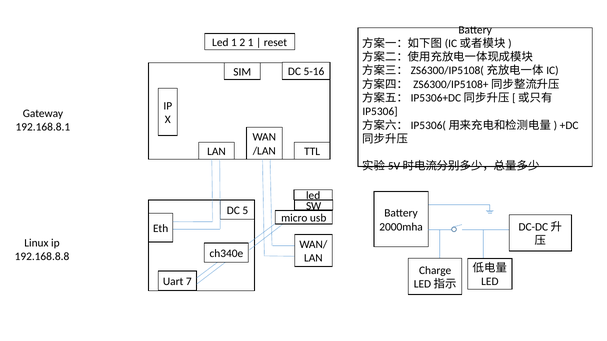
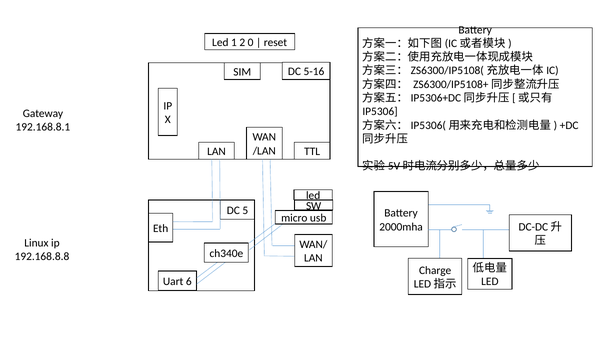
2 1: 1 -> 0 (251, 42)
7: 7 -> 6 (189, 282)
